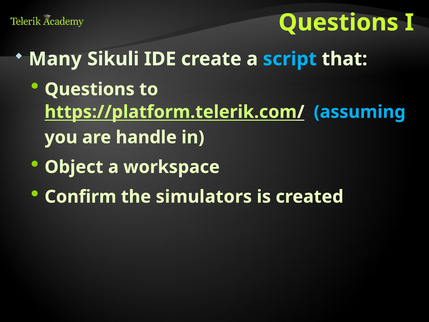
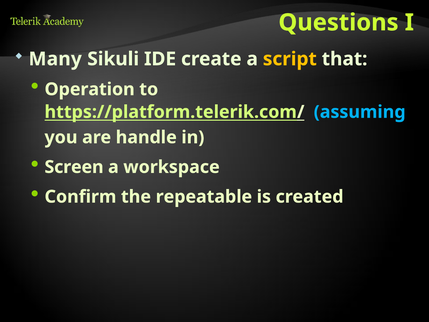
script colour: light blue -> yellow (290, 59)
Questions: Questions -> Operation (90, 89)
Object: Object -> Screen (74, 167)
simulators: simulators -> repeatable (204, 197)
